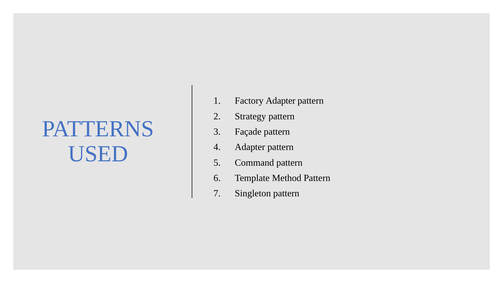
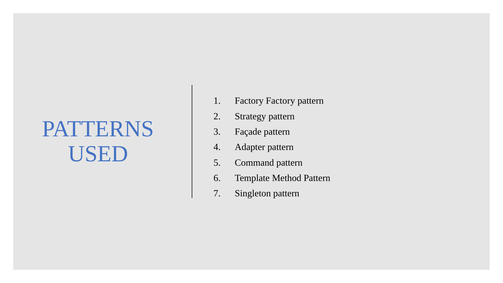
Factory Adapter: Adapter -> Factory (281, 101)
